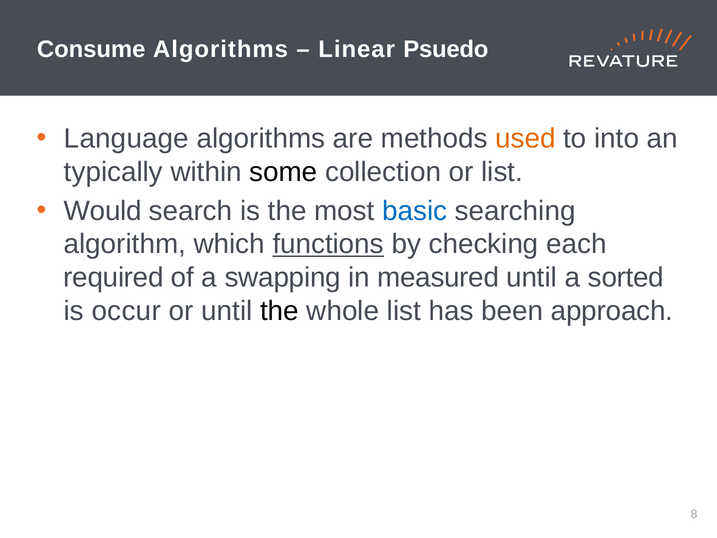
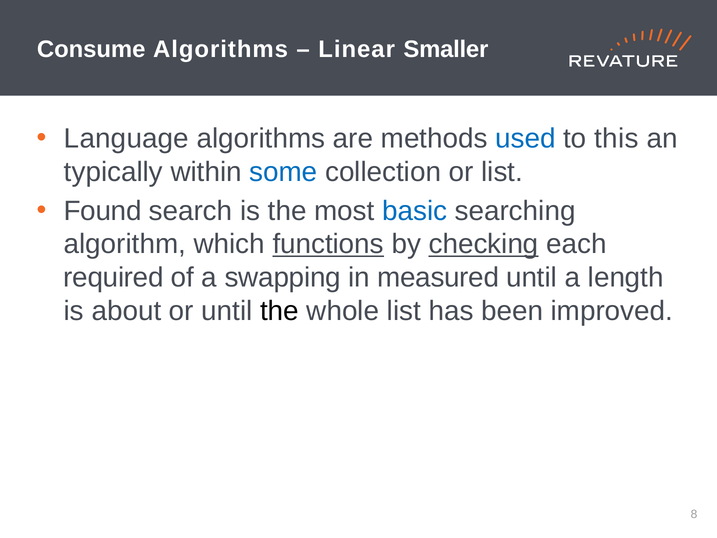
Psuedo: Psuedo -> Smaller (446, 49)
used colour: orange -> blue (525, 138)
into: into -> this (616, 138)
some colour: black -> blue (283, 172)
Would: Would -> Found (103, 211)
checking underline: none -> present (484, 244)
sorted: sorted -> length (626, 278)
occur: occur -> about (126, 311)
approach: approach -> improved (612, 311)
